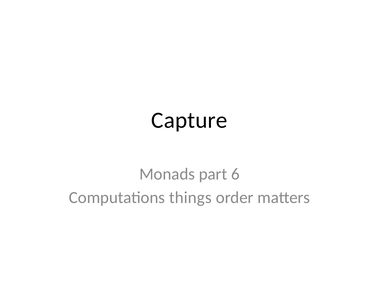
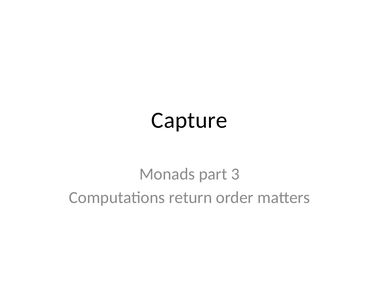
6: 6 -> 3 (235, 174)
things: things -> return (190, 198)
